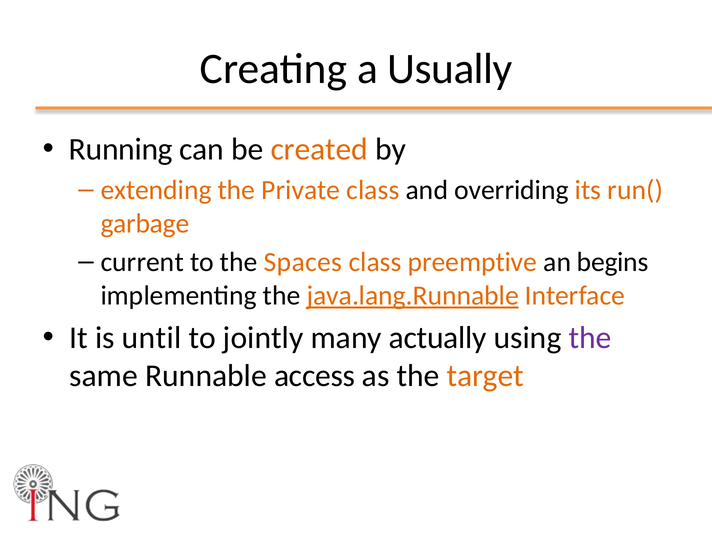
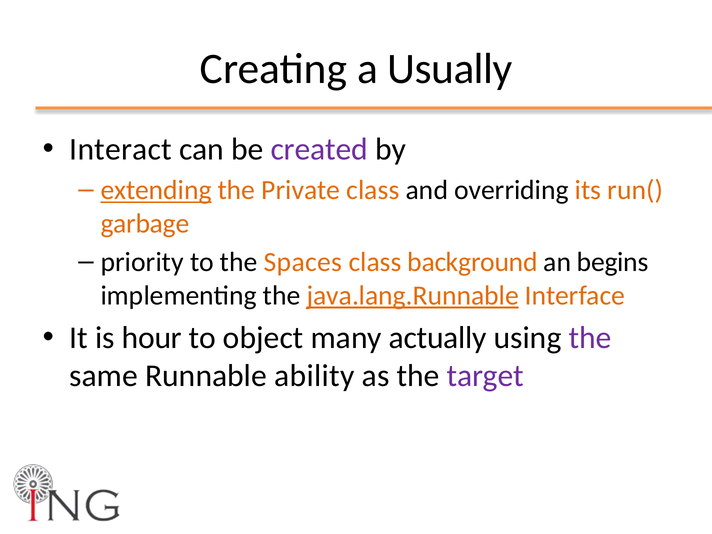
Running: Running -> Interact (121, 149)
created colour: orange -> purple (319, 149)
extending underline: none -> present (156, 190)
current: current -> priority (142, 262)
preemptive: preemptive -> background (473, 262)
until: until -> hour (152, 338)
jointly: jointly -> object (263, 338)
access: access -> ability (314, 376)
target colour: orange -> purple (485, 376)
